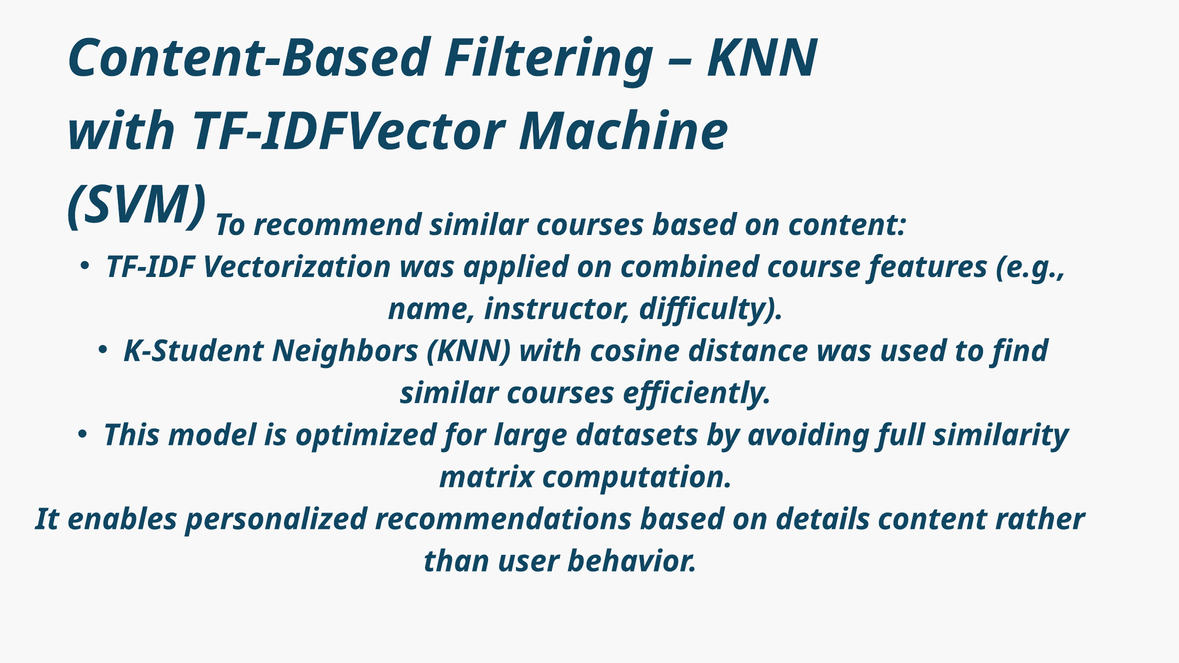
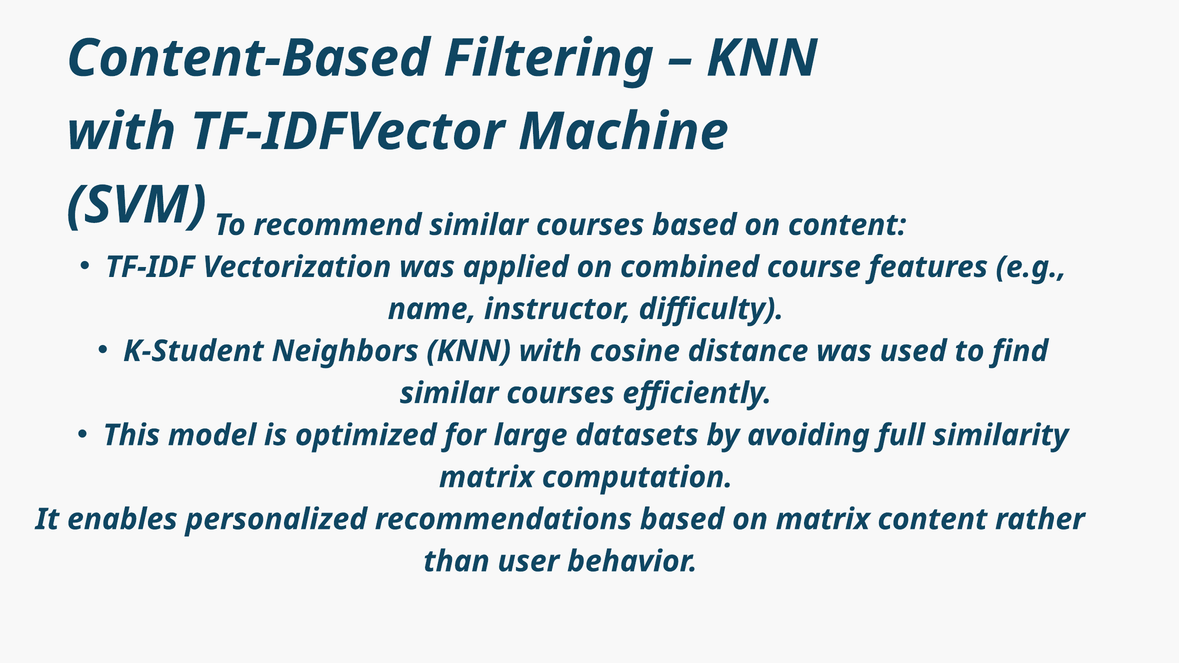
on details: details -> matrix (823, 519)
